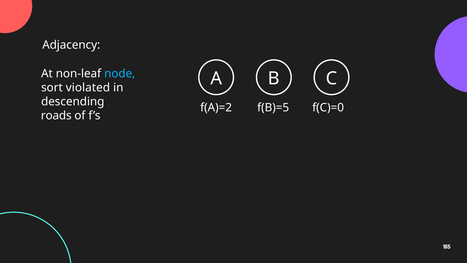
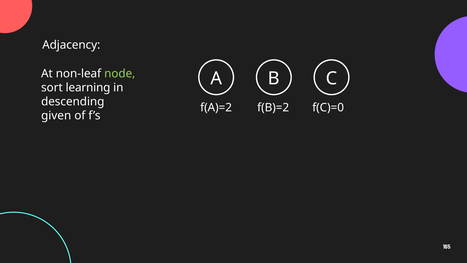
node colour: light blue -> light green (120, 73)
violated: violated -> learning (88, 87)
f(B)=5: f(B)=5 -> f(B)=2 (273, 107)
roads: roads -> given (56, 115)
